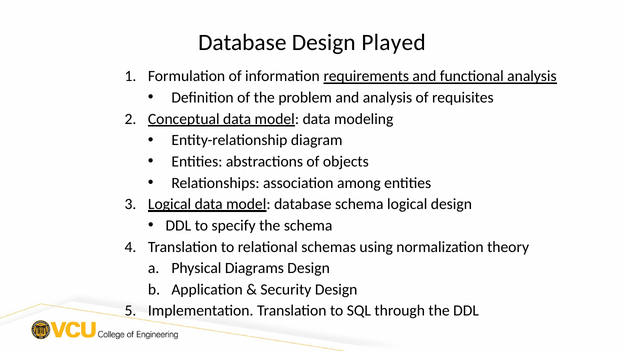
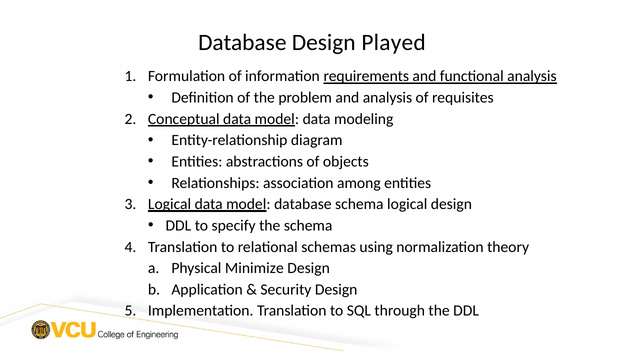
Diagrams: Diagrams -> Minimize (254, 268)
